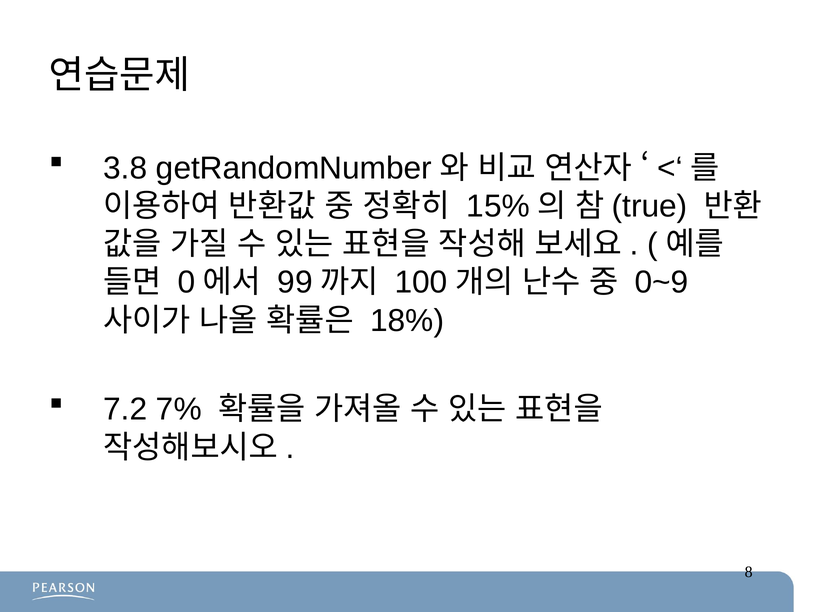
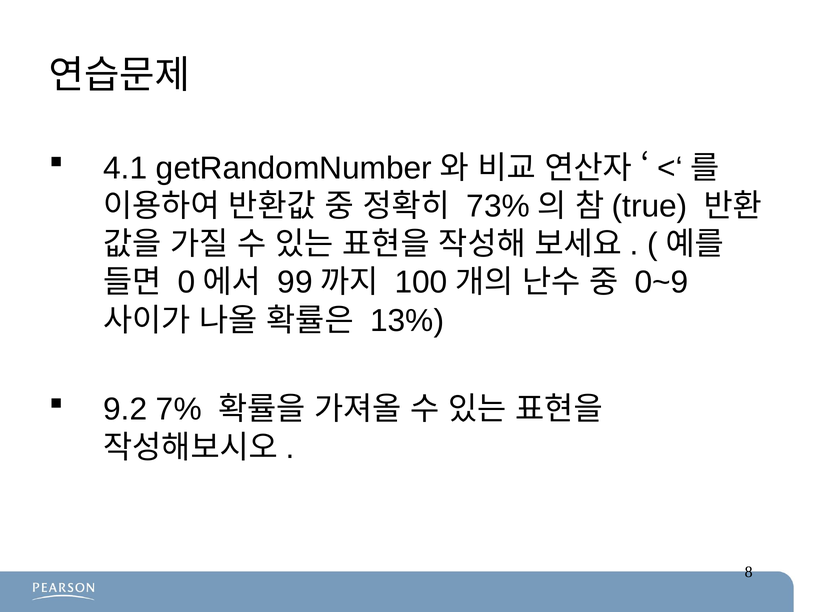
3.8: 3.8 -> 4.1 (125, 168)
15%: 15% -> 73% (498, 206)
18%: 18% -> 13% (407, 320)
7.2: 7.2 -> 9.2 (125, 409)
